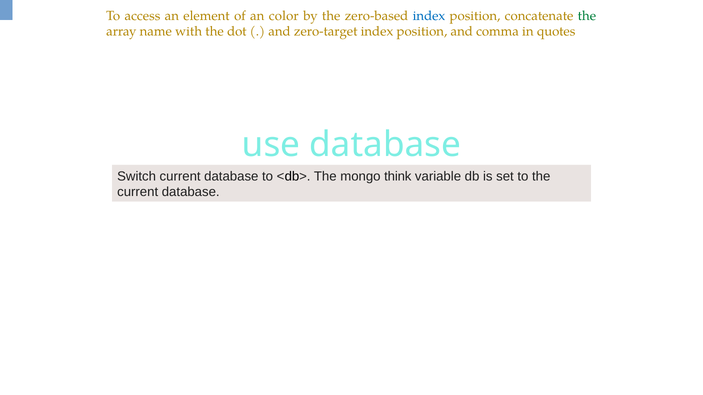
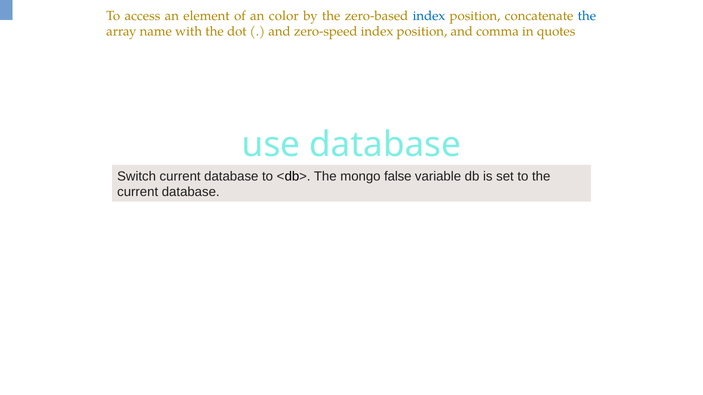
the colour: green -> blue (587, 16)
zero-target: zero-target -> zero-speed (326, 32)
think: think -> false (398, 176)
